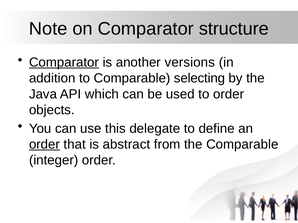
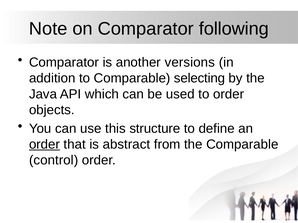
structure: structure -> following (234, 29)
Comparator underline: present -> none (64, 62)
delegate: delegate -> structure (155, 129)
integer: integer -> control (54, 161)
